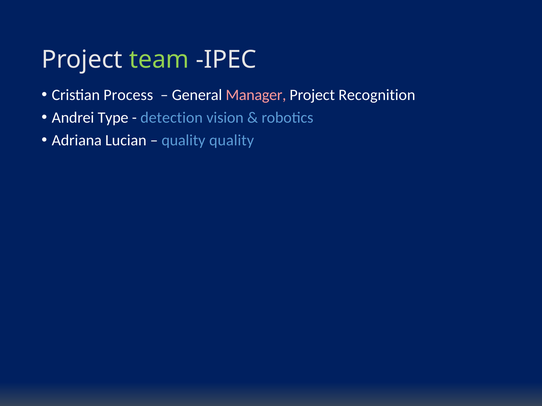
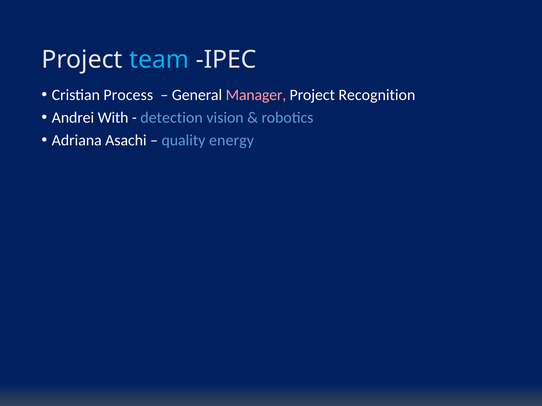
team colour: light green -> light blue (159, 60)
Type: Type -> With (113, 118)
Lucian: Lucian -> Asachi (126, 141)
quality quality: quality -> energy (232, 141)
